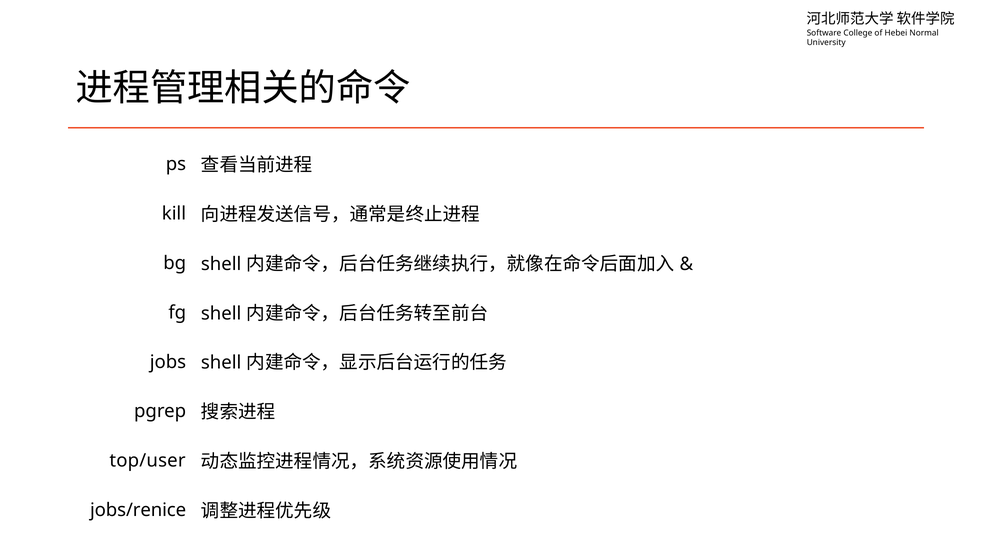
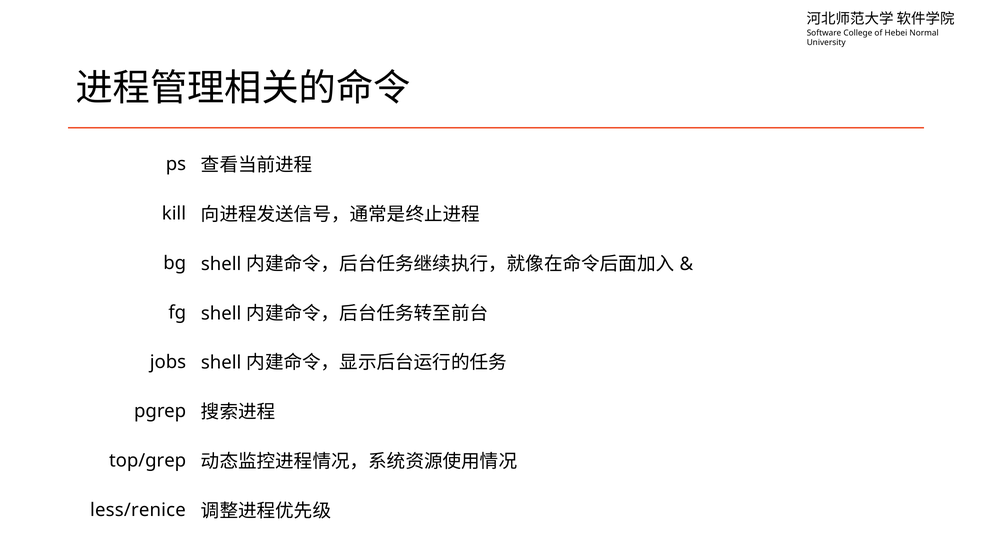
top/user: top/user -> top/grep (148, 461)
jobs/renice: jobs/renice -> less/renice (138, 510)
